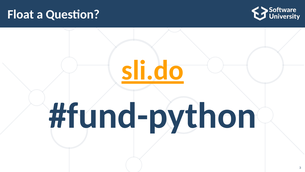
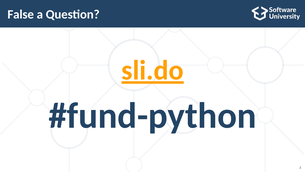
Float: Float -> False (21, 14)
